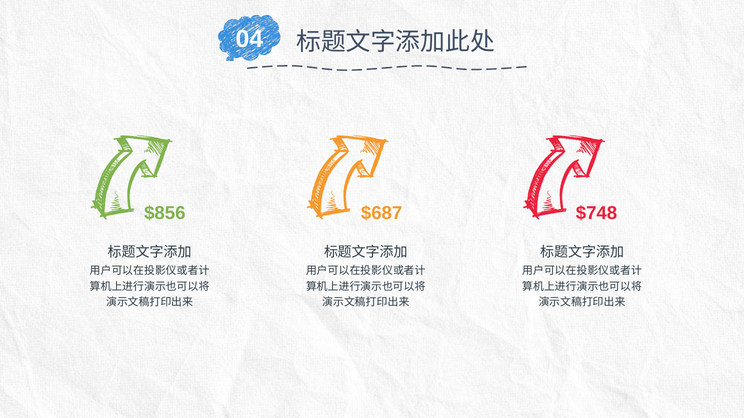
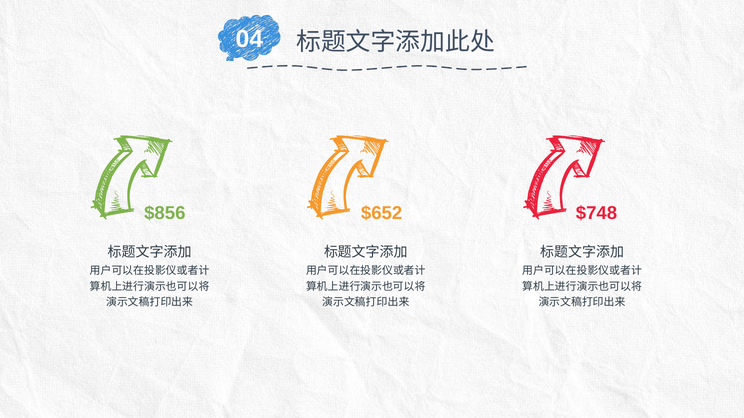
$687: $687 -> $652 (382, 213)
